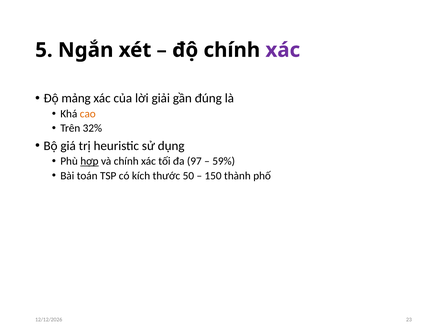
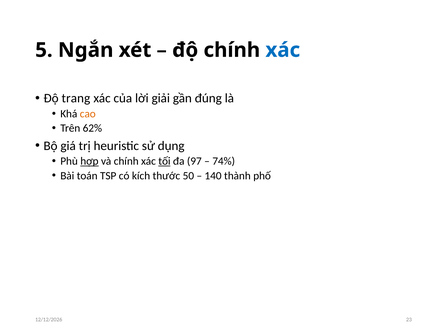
xác colour: purple -> blue (283, 50)
mảng: mảng -> trang (76, 98)
32%: 32% -> 62% (92, 128)
tối underline: none -> present (164, 161)
59%: 59% -> 74% (224, 161)
150: 150 -> 140 (213, 176)
